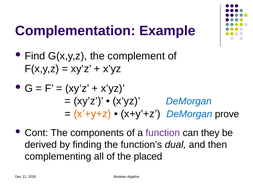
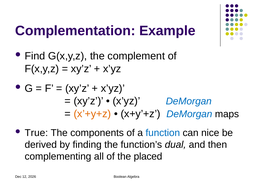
prove: prove -> maps (227, 114)
Cont: Cont -> True (36, 133)
function colour: purple -> blue (163, 133)
they: they -> nice (210, 133)
